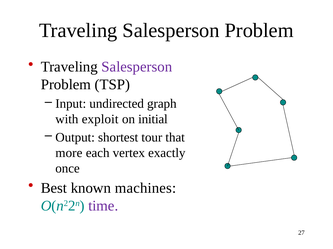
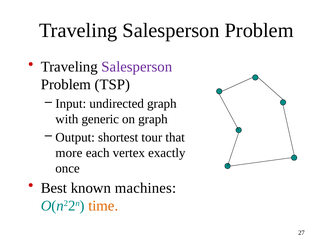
exploit: exploit -> generic (100, 120)
on initial: initial -> graph (153, 120)
time colour: purple -> orange (103, 206)
